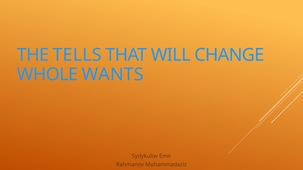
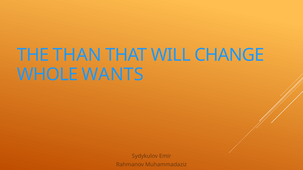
TELLS: TELLS -> THAN (77, 55)
